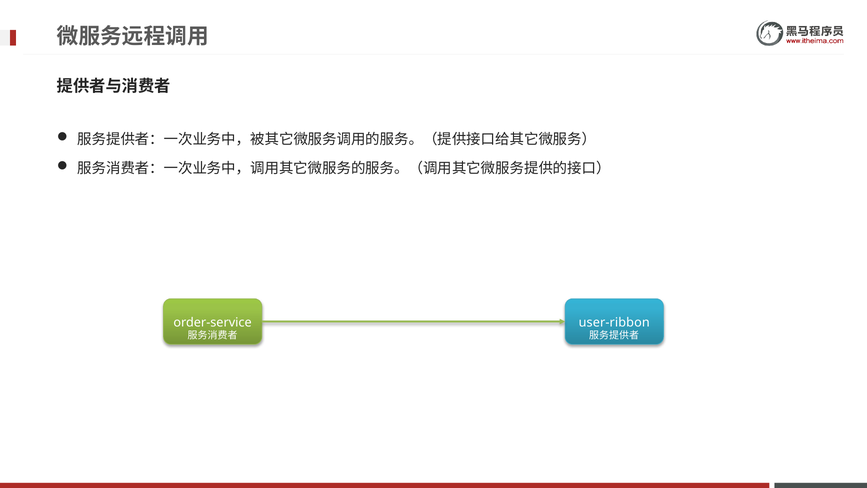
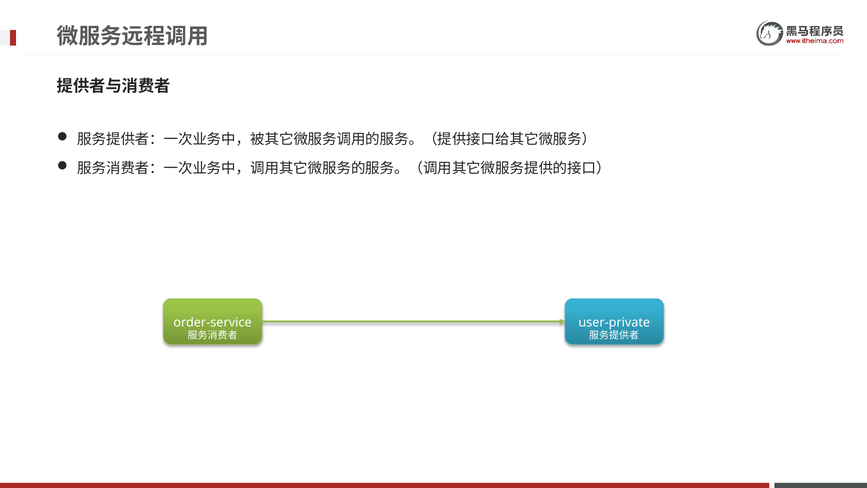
user-ribbon: user-ribbon -> user-private (614, 322)
